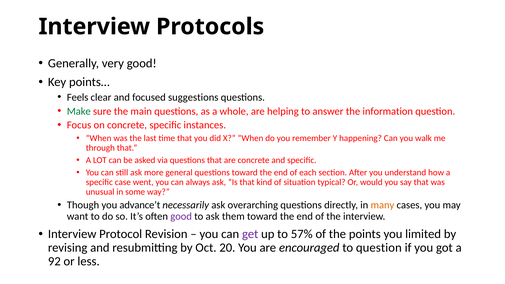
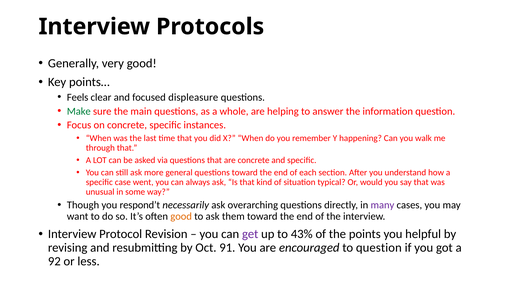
suggestions: suggestions -> displeasure (193, 97)
advance’t: advance’t -> respond’t (140, 205)
many colour: orange -> purple (382, 205)
good colour: purple -> orange (181, 216)
57%: 57% -> 43% (302, 234)
limited: limited -> helpful (423, 234)
20: 20 -> 91 (227, 248)
